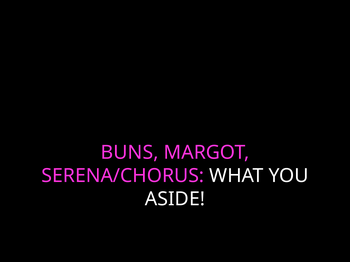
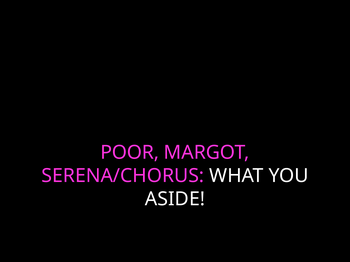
BUNS: BUNS -> POOR (130, 153)
